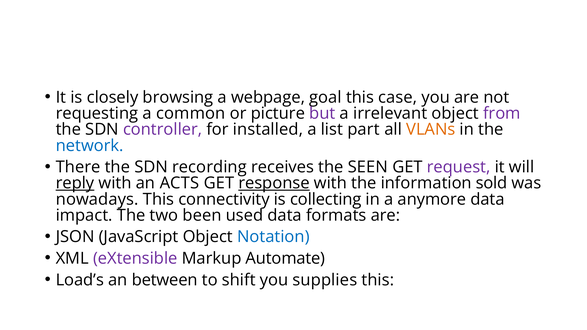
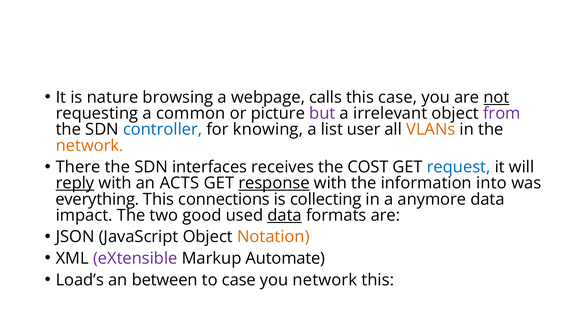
closely: closely -> nature (113, 97)
goal: goal -> calls (326, 97)
not underline: none -> present (496, 97)
controller colour: purple -> blue (163, 130)
installed: installed -> knowing (268, 130)
part: part -> user (364, 130)
network colour: blue -> orange (90, 146)
recording: recording -> interfaces (210, 167)
SEEN: SEEN -> COST (368, 167)
request colour: purple -> blue (459, 167)
sold: sold -> into (491, 183)
nowadays: nowadays -> everything (97, 199)
connectivity: connectivity -> connections (224, 199)
been: been -> good (202, 215)
data underline: none -> present (285, 215)
Notation colour: blue -> orange (273, 237)
to shift: shift -> case (239, 280)
you supplies: supplies -> network (325, 280)
